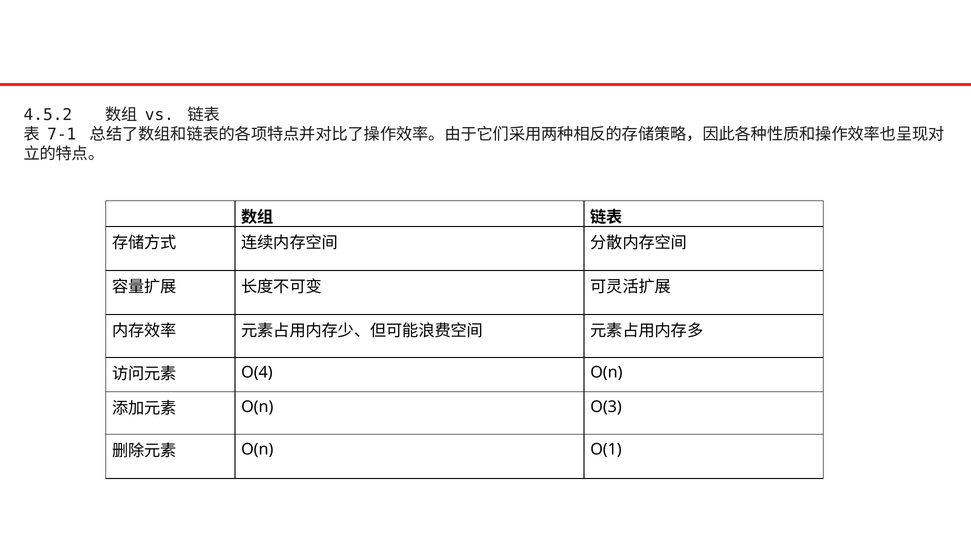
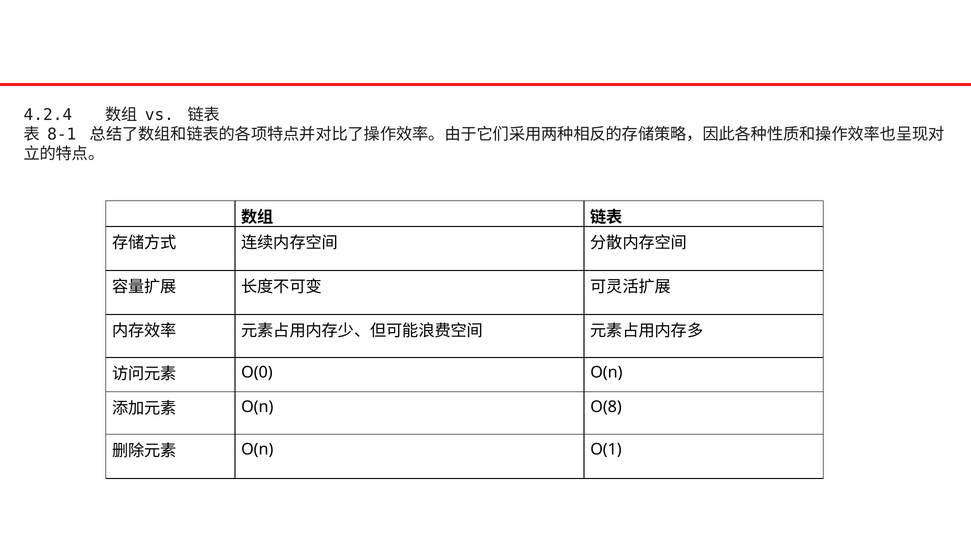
4.5.2: 4.5.2 -> 4.2.4 (48, 115)
7-1: 7-1 -> 8-1 (62, 135)
O(4: O(4 -> O(0 (257, 373)
O(3: O(3 -> O(8 (606, 407)
